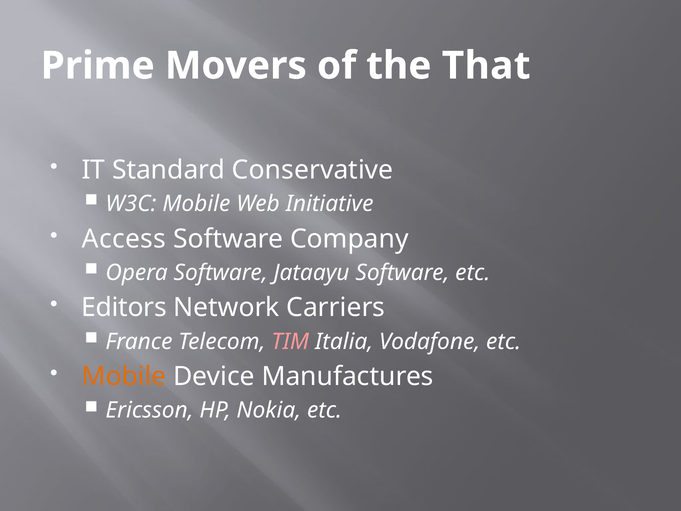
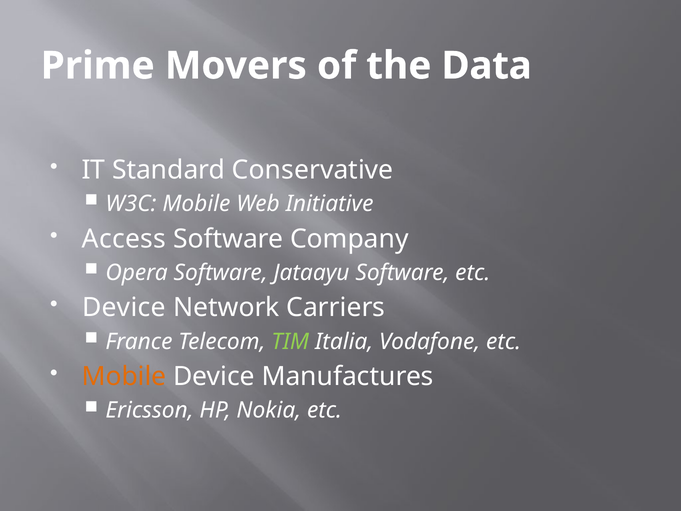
That: That -> Data (487, 66)
Editors: Editors -> Device (124, 308)
TIM colour: pink -> light green (290, 341)
